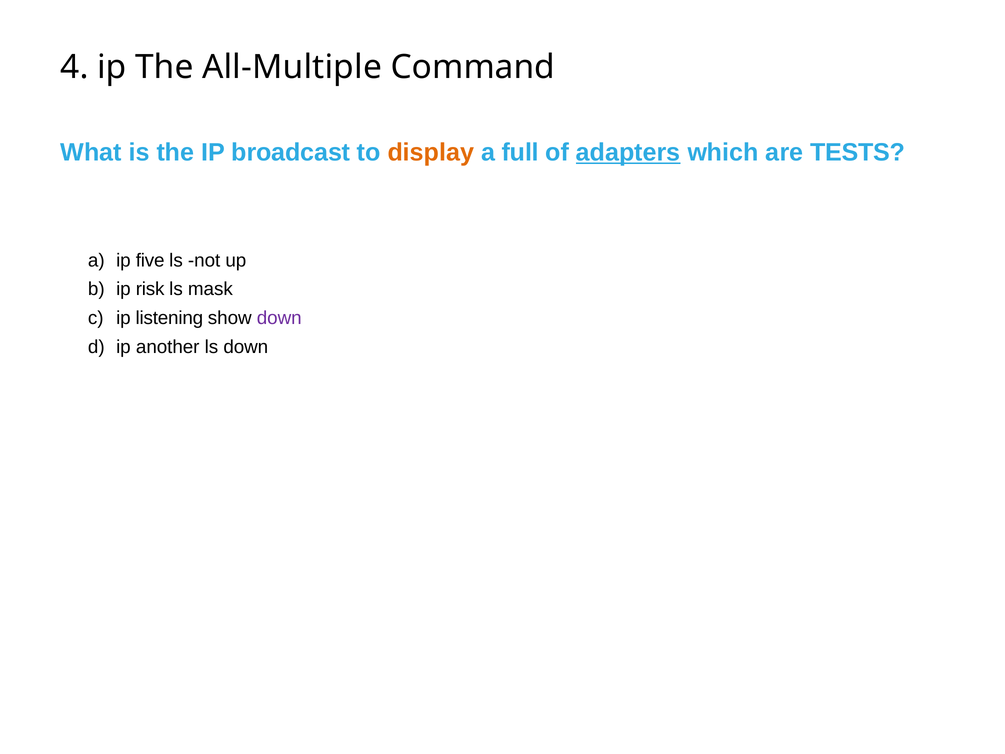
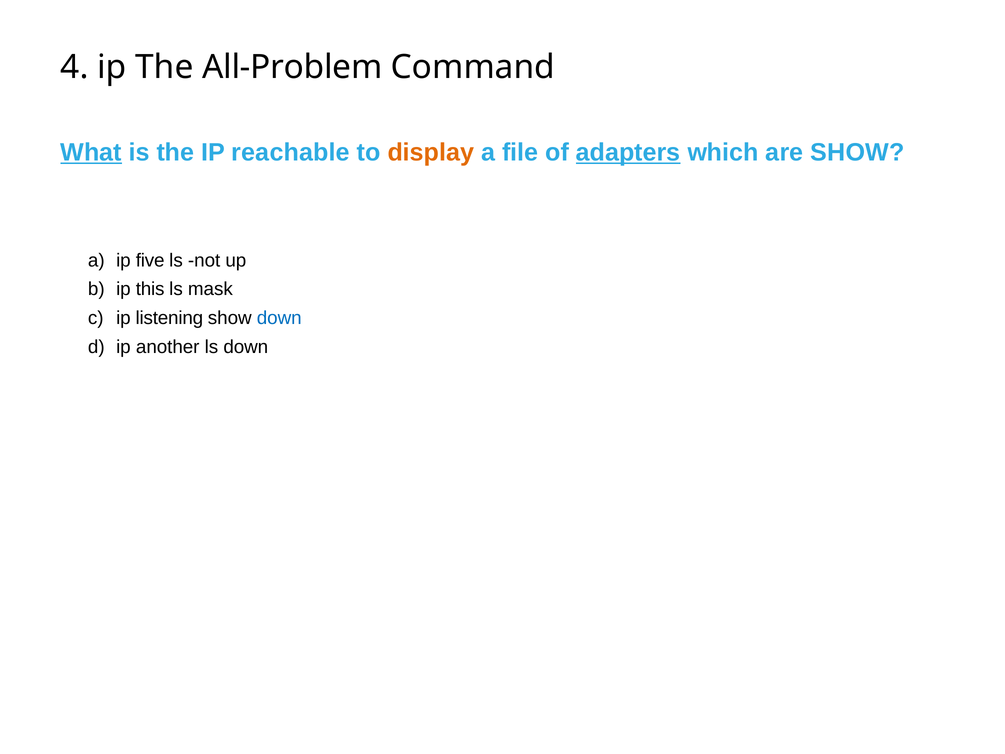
All-Multiple: All-Multiple -> All-Problem (292, 67)
What underline: none -> present (91, 152)
broadcast: broadcast -> reachable (291, 152)
full: full -> file (520, 152)
are TESTS: TESTS -> SHOW (857, 152)
risk: risk -> this (150, 289)
down colour: purple -> blue (279, 318)
